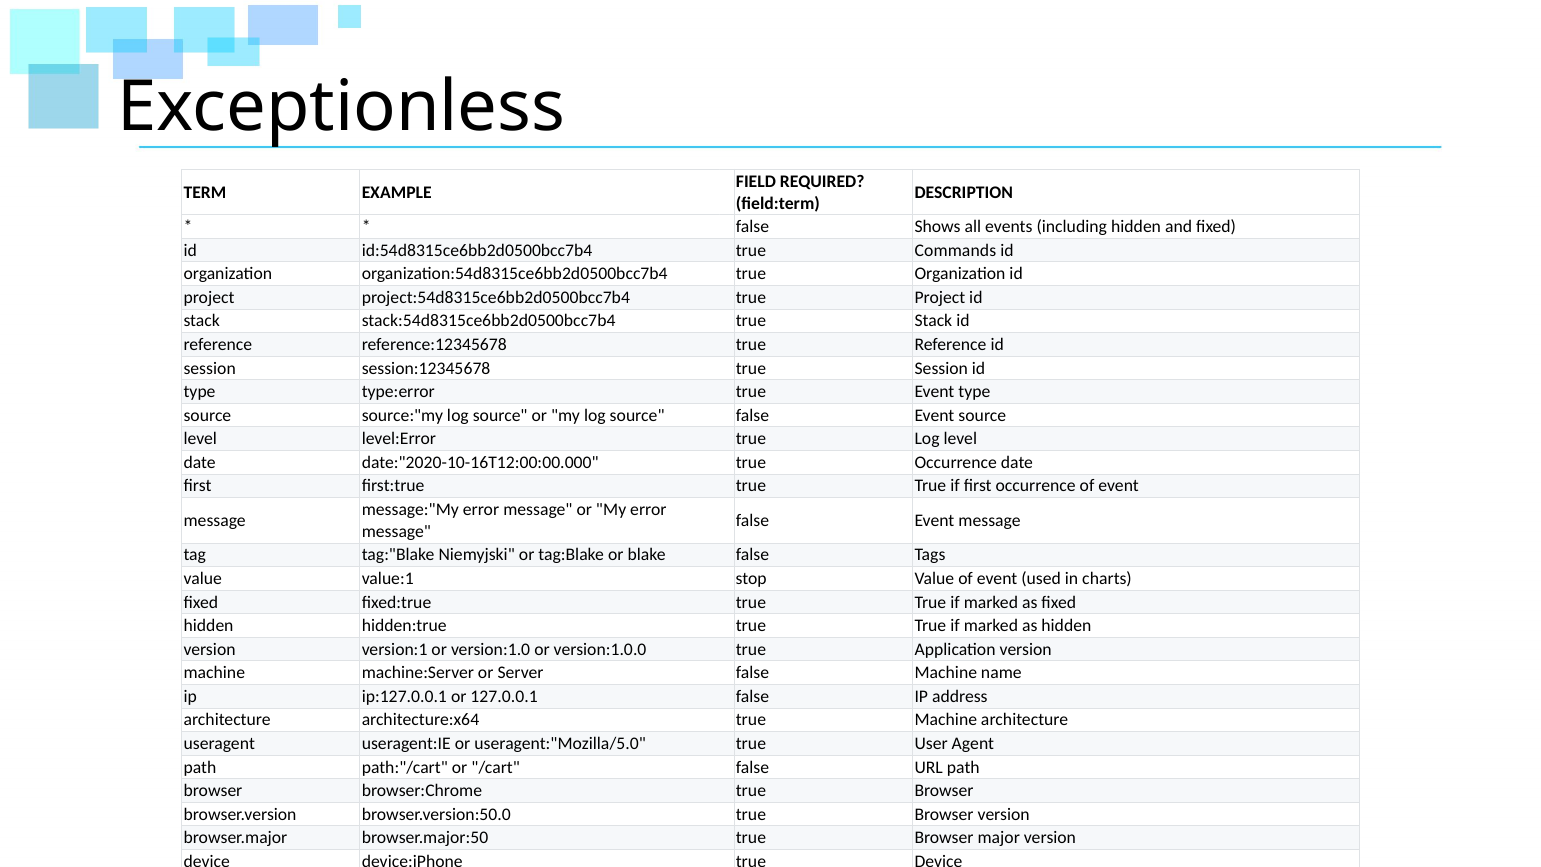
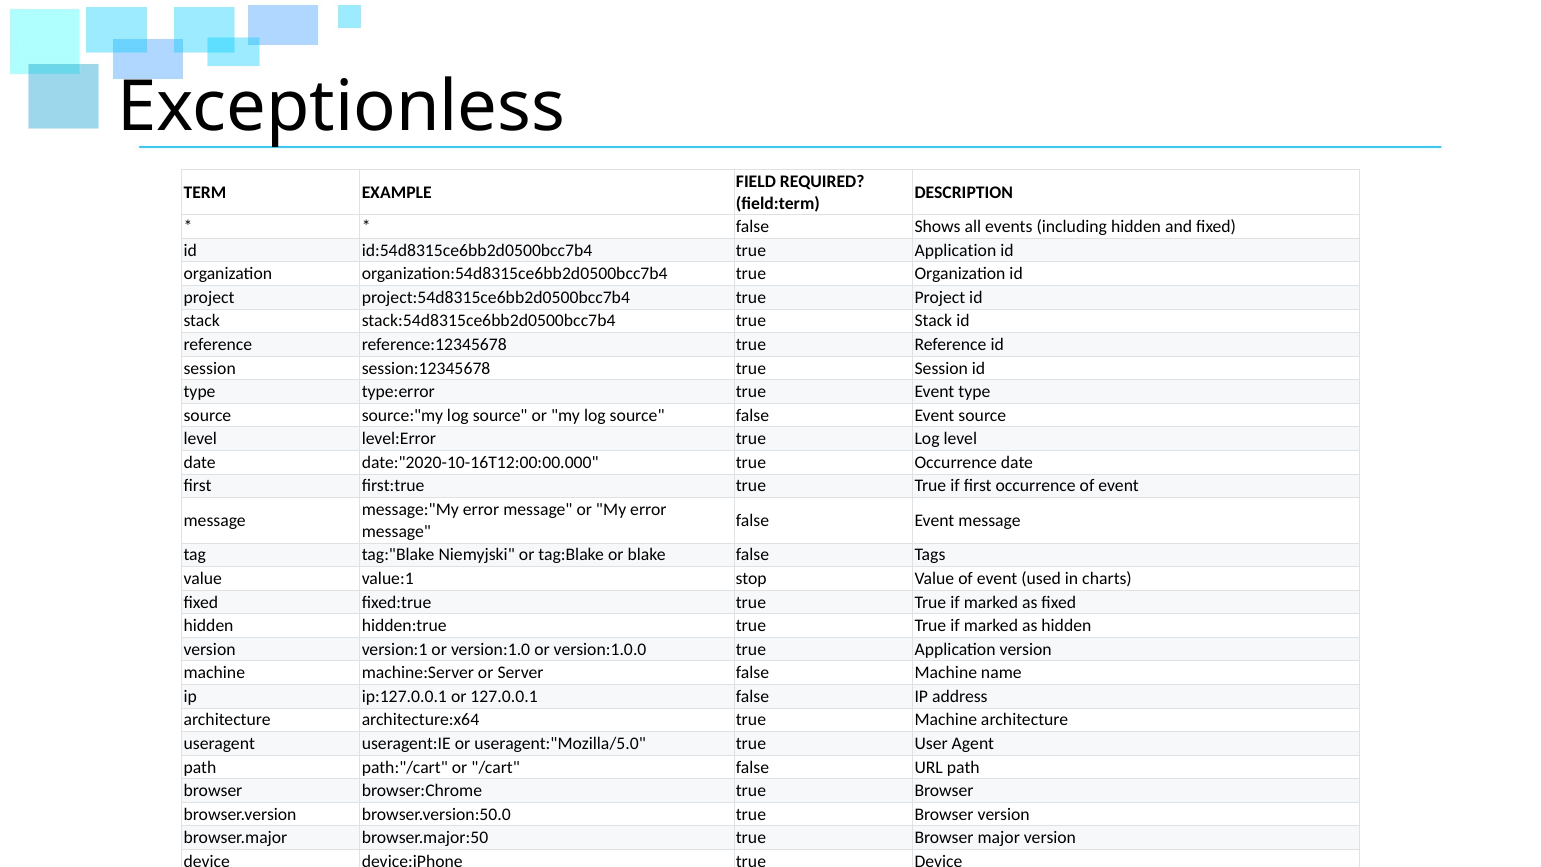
id:54d8315ce6bb2d0500bcc7b4 true Commands: Commands -> Application (955, 250)
